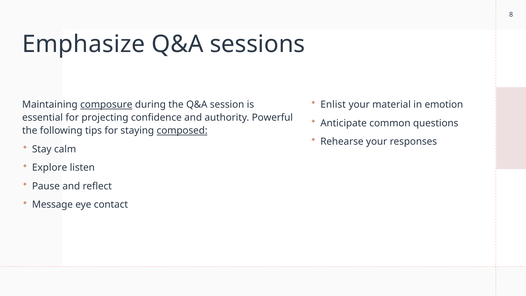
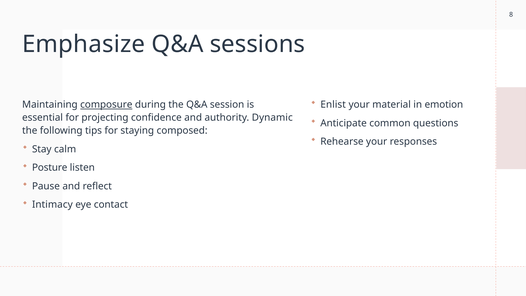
Powerful: Powerful -> Dynamic (272, 118)
composed underline: present -> none (182, 131)
Explore: Explore -> Posture (50, 168)
Message: Message -> Intimacy (52, 205)
